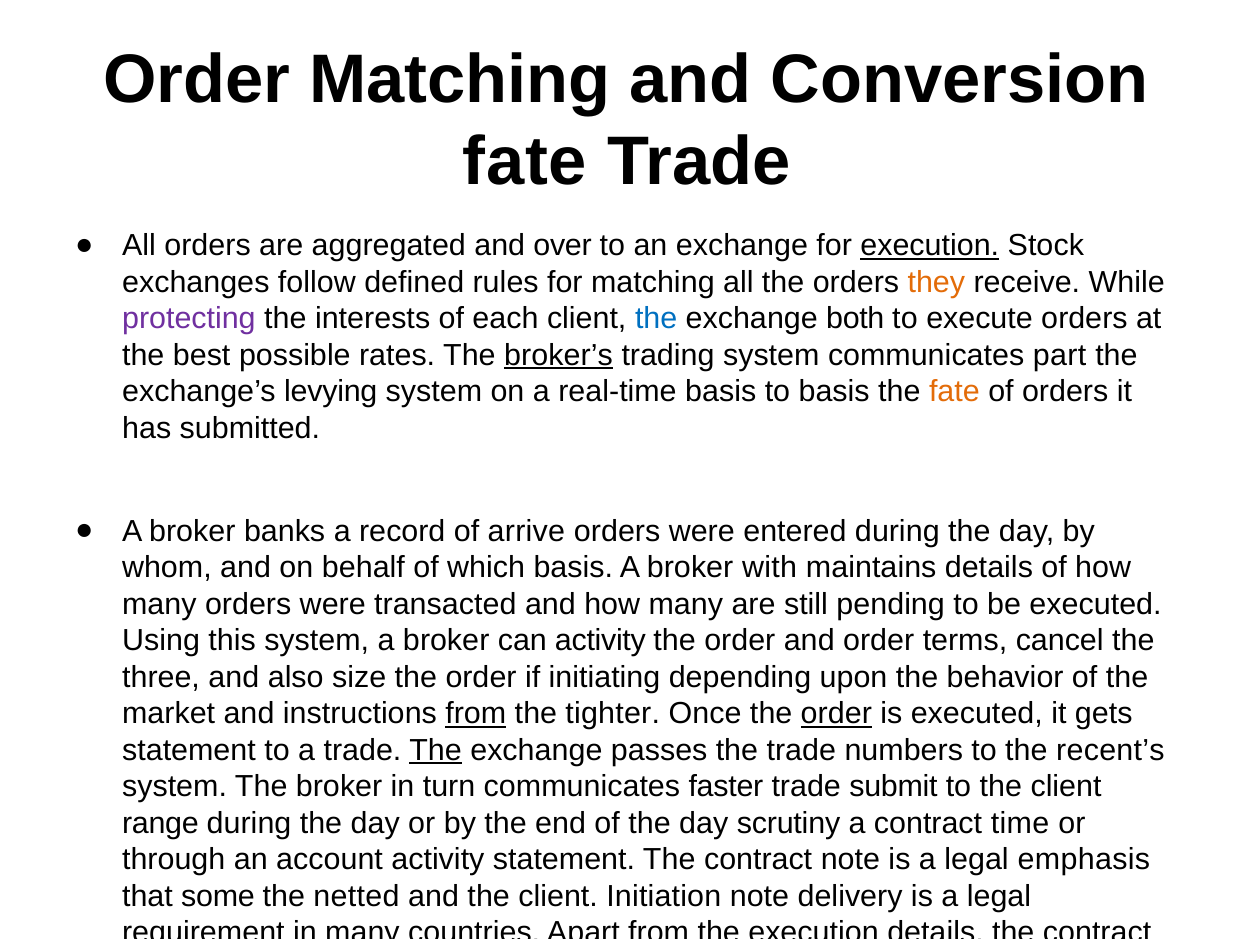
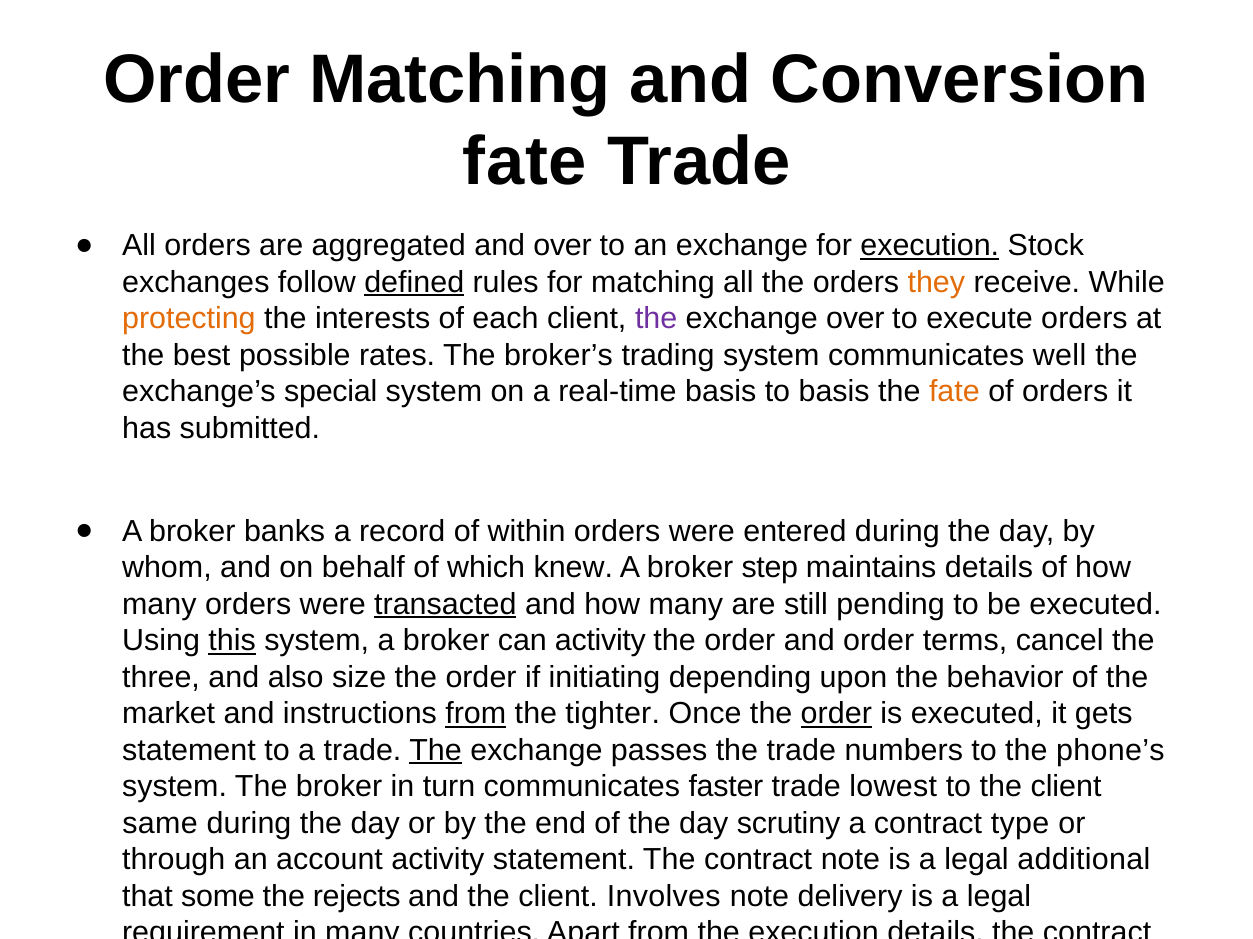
defined underline: none -> present (414, 282)
protecting colour: purple -> orange (189, 319)
the colour: blue -> purple (656, 319)
exchange both: both -> over (855, 319)
broker’s underline: present -> none (558, 355)
part: part -> well (1060, 355)
levying: levying -> special (331, 392)
arrive: arrive -> within (527, 532)
which basis: basis -> knew (573, 568)
with: with -> step (770, 568)
transacted underline: none -> present (445, 605)
this underline: none -> present (232, 641)
recent’s: recent’s -> phone’s (1110, 751)
submit: submit -> lowest (893, 787)
range: range -> same (160, 824)
time: time -> type (1020, 824)
emphasis: emphasis -> additional (1084, 860)
netted: netted -> rejects (357, 897)
Initiation: Initiation -> Involves (664, 897)
